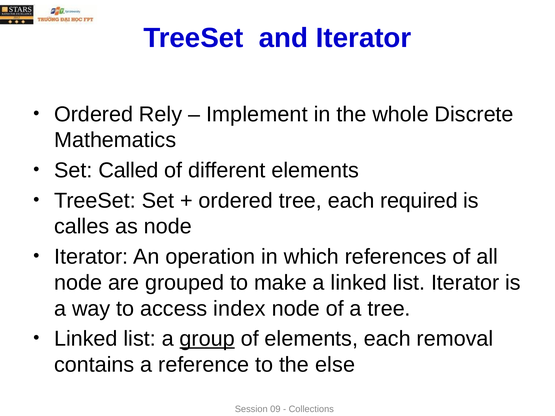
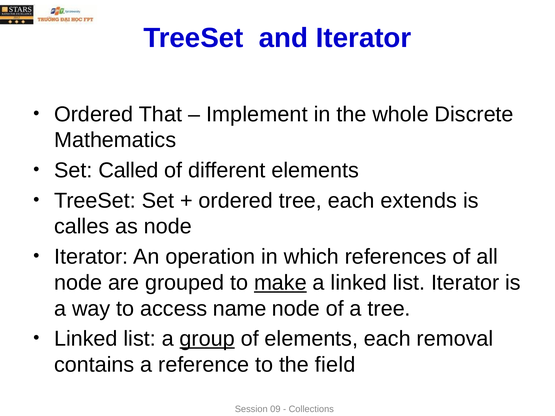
Rely: Rely -> That (160, 114)
required: required -> extends (419, 201)
make underline: none -> present (280, 283)
index: index -> name (240, 309)
else: else -> field (335, 365)
